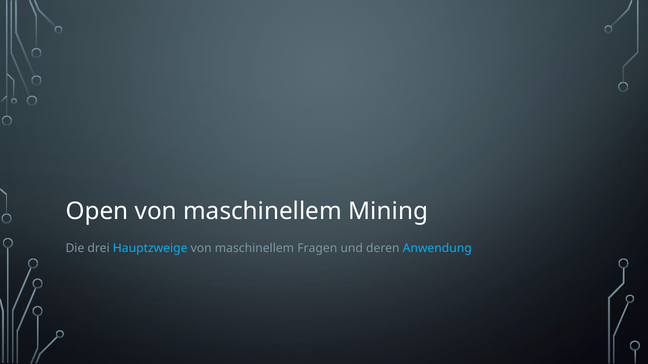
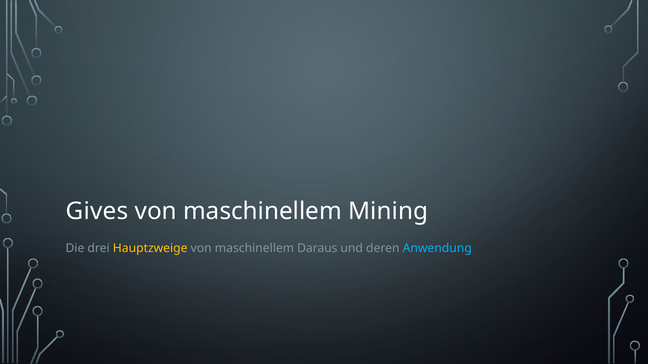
Open: Open -> Gives (97, 211)
Hauptzweige colour: light blue -> yellow (150, 249)
Fragen: Fragen -> Daraus (317, 249)
